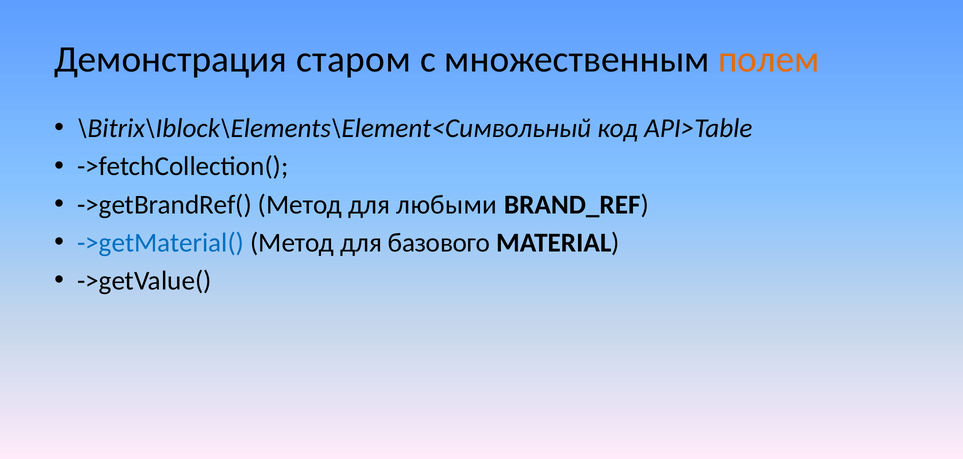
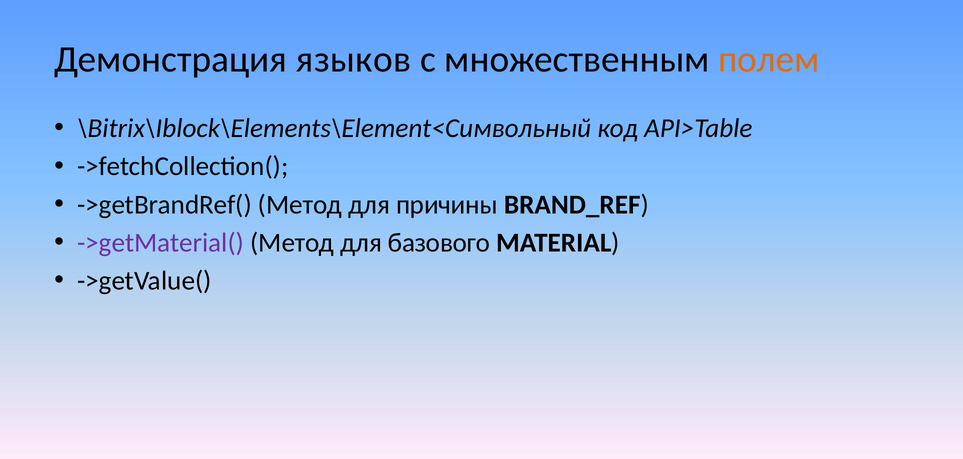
старом: старом -> языков (353, 59)
любыми: любыми -> причины (447, 204)
->getMaterial( colour: blue -> purple (161, 242)
